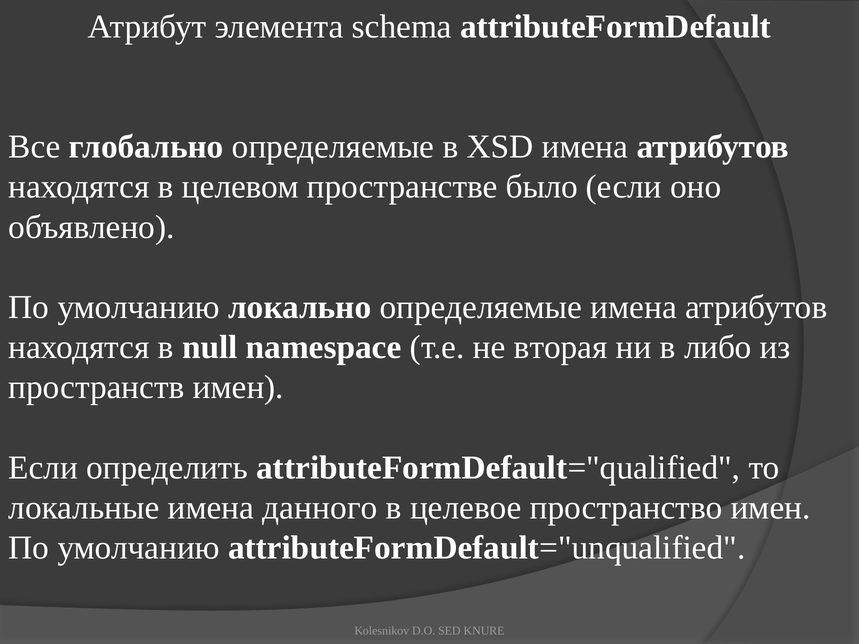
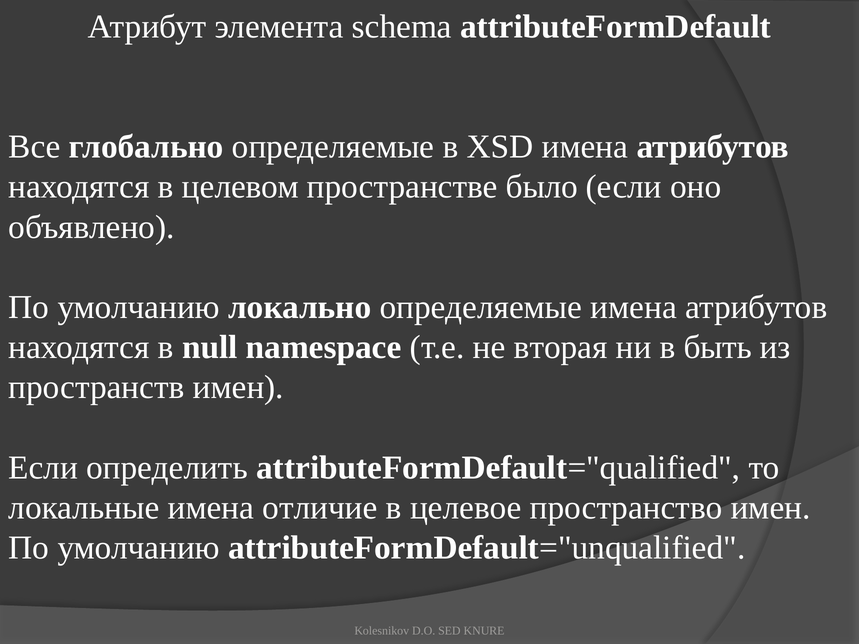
либо: либо -> быть (718, 347)
данного: данного -> отличие (320, 508)
